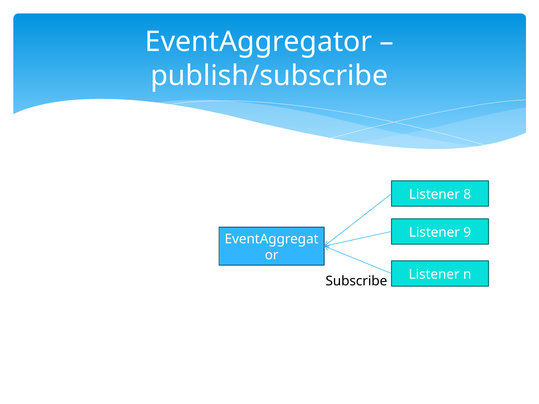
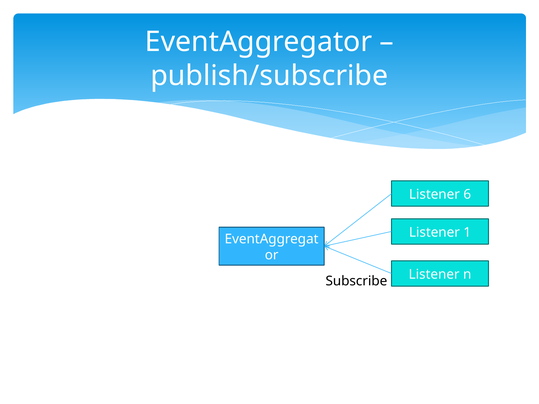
8: 8 -> 6 (467, 195)
9: 9 -> 1 (467, 233)
